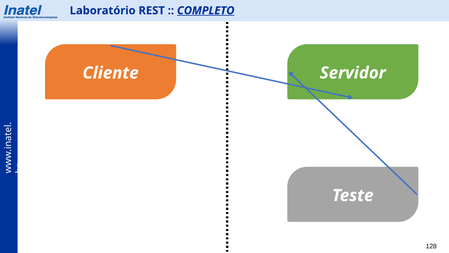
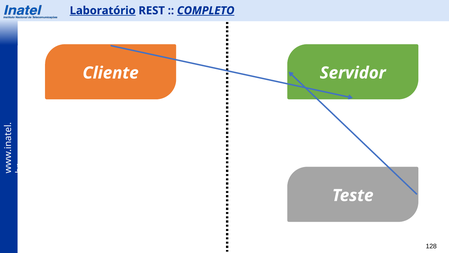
Laboratório underline: none -> present (103, 11)
